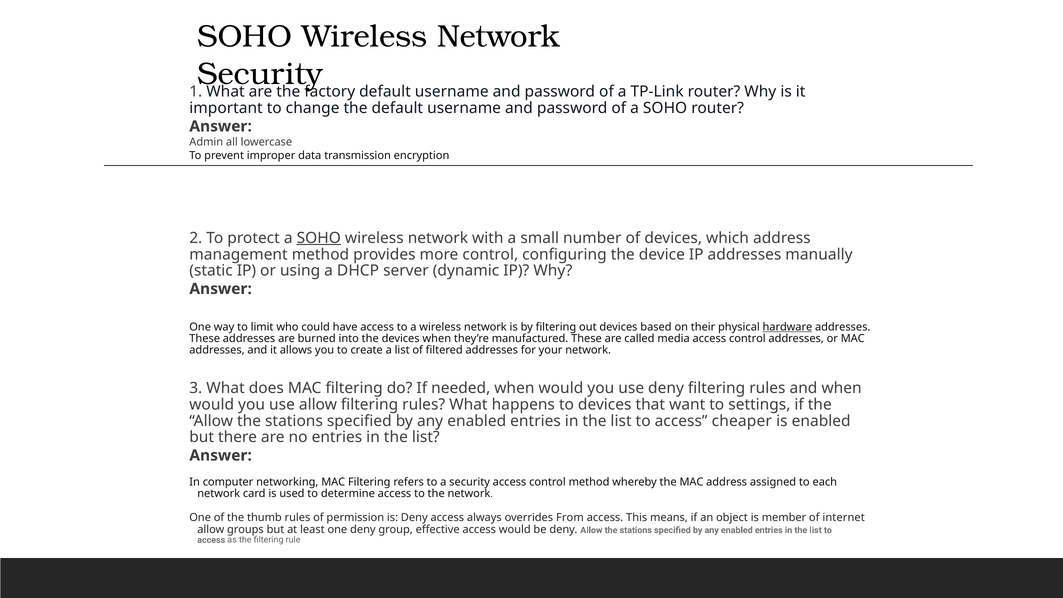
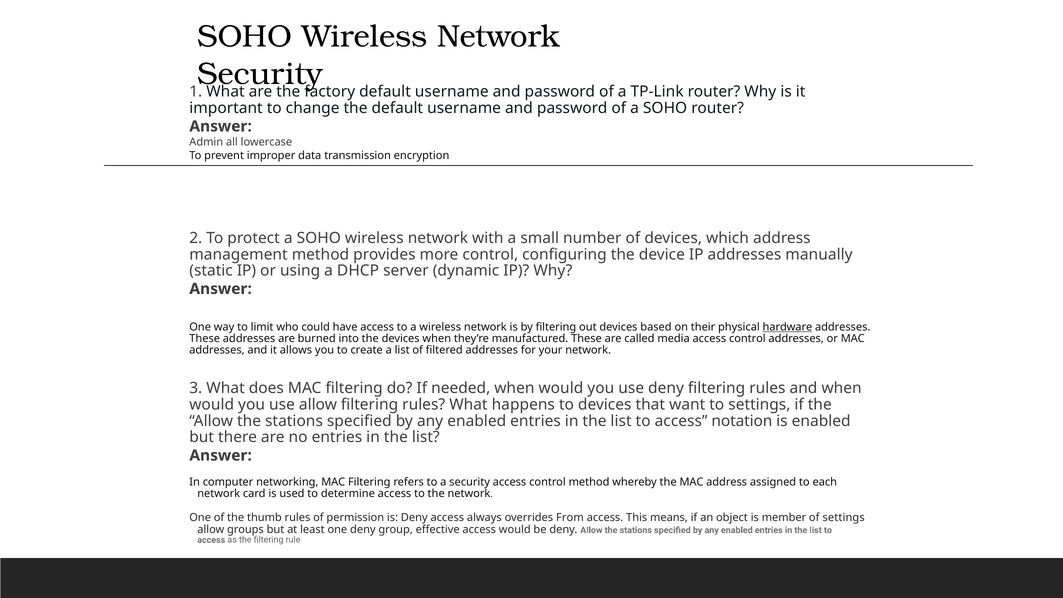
SOHO underline: present -> none (319, 238)
cheaper: cheaper -> notation (742, 421)
of internet: internet -> settings (844, 518)
